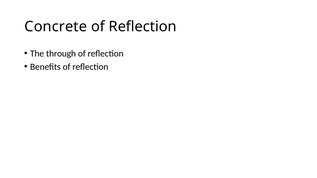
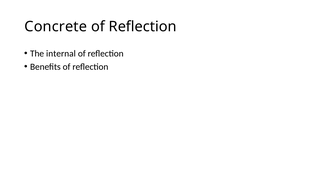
through: through -> internal (61, 54)
